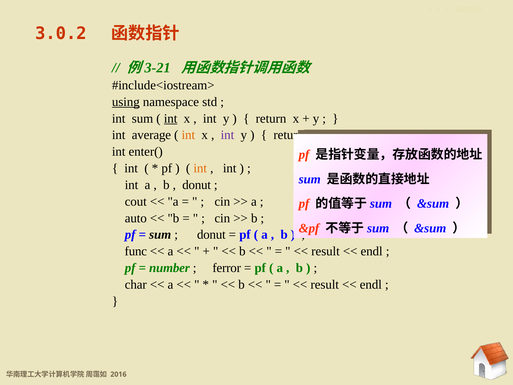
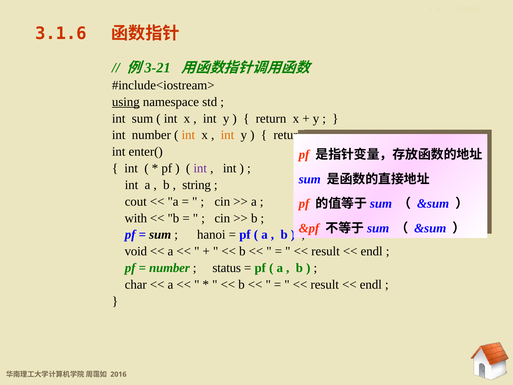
3.0.2: 3.0.2 -> 3.1.6 (61, 34)
int underline: present -> none (171, 118)
int average: average -> number (151, 135)
int colour: purple -> orange (227, 135)
int colour: orange -> purple (200, 168)
donut: donut -> string (197, 185)
auto: auto -> with (136, 218)
donut: donut -> hanoi (211, 235)
func: func -> void (136, 251)
ferror: ferror -> status (227, 268)
